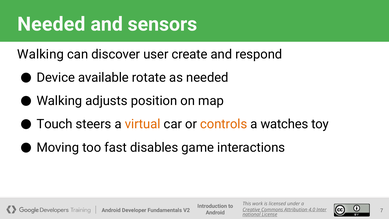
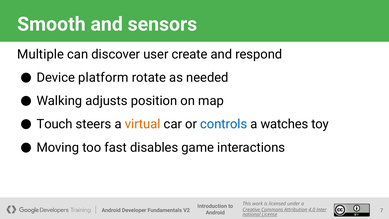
Needed: Needed -> Smooth (51, 24)
Walking: Walking -> Multiple (41, 54)
available: available -> platform (103, 78)
controls colour: orange -> blue (224, 124)
